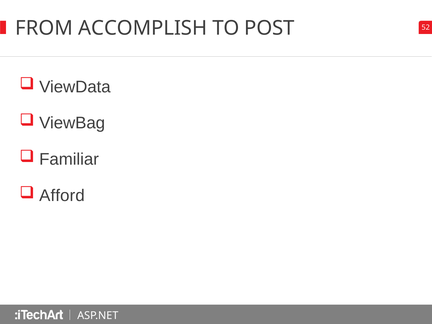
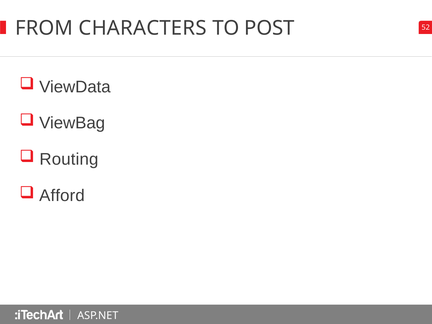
ACCOMPLISH: ACCOMPLISH -> CHARACTERS (143, 28)
Familiar: Familiar -> Routing (69, 159)
